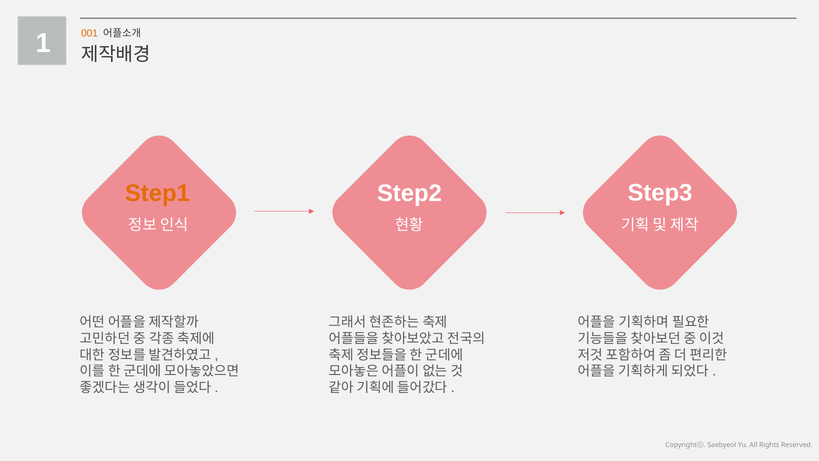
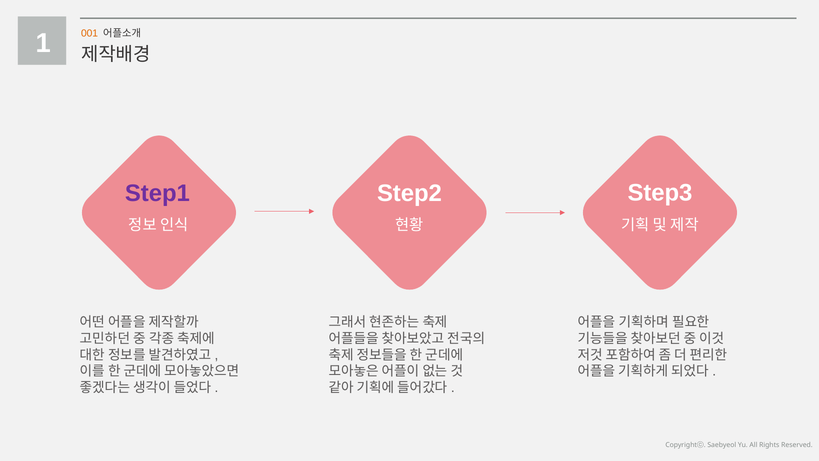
Step1 colour: orange -> purple (157, 193)
